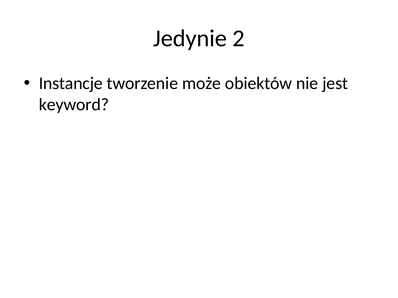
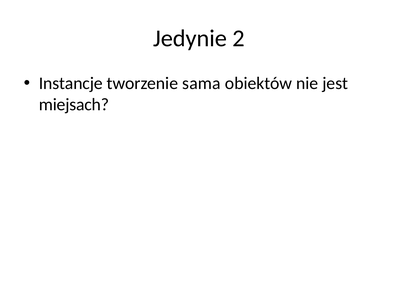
może: może -> sama (201, 83)
keyword: keyword -> miejsach (74, 105)
